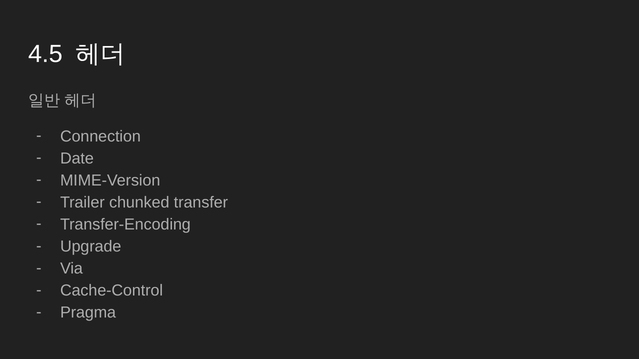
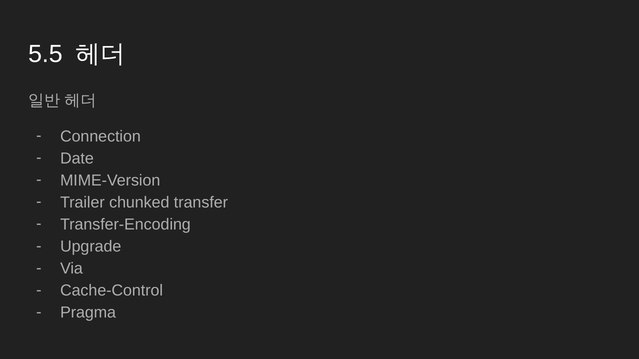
4.5: 4.5 -> 5.5 (45, 54)
